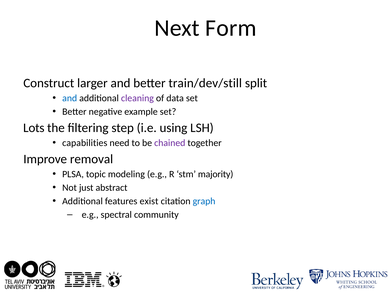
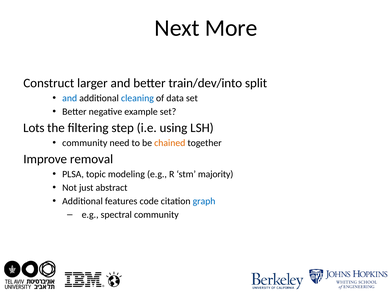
Form: Form -> More (231, 28)
train/dev/still: train/dev/still -> train/dev/into (205, 83)
cleaning colour: purple -> blue (137, 98)
capabilities: capabilities -> community (85, 143)
chained colour: purple -> orange (170, 143)
exist: exist -> code (149, 201)
